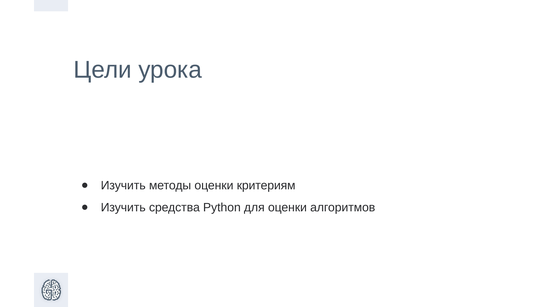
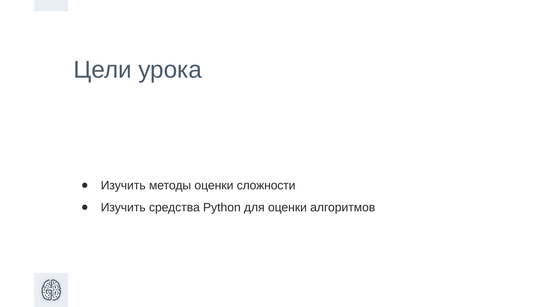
критериям: критериям -> сложности (266, 185)
